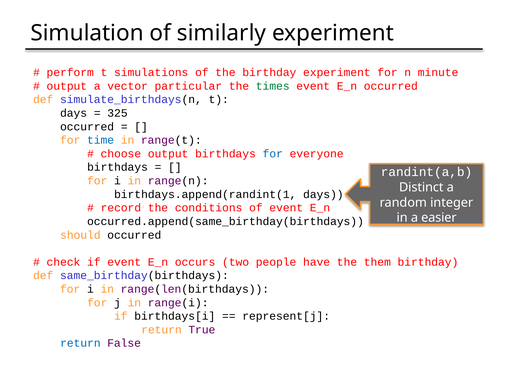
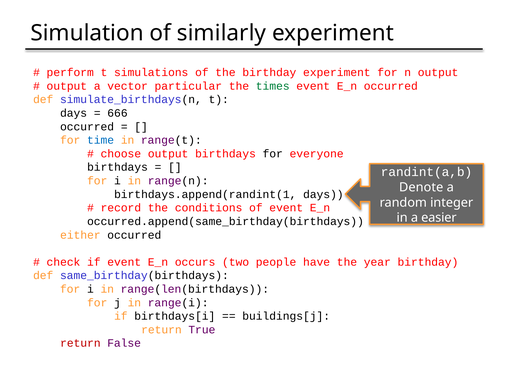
n minute: minute -> output (438, 72)
325: 325 -> 666 (117, 113)
for colour: blue -> black (273, 154)
Distinct: Distinct -> Denote (421, 187)
should: should -> either (80, 235)
them: them -> year (377, 262)
represent[j: represent[j -> buildings[j (286, 316)
return colour: blue -> red (80, 343)
